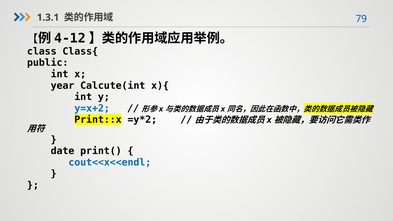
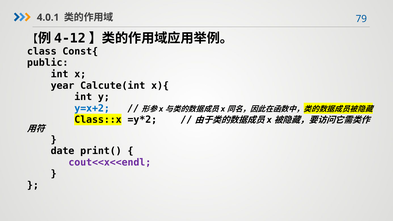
1.3.1: 1.3.1 -> 4.0.1 (48, 17)
Class{: Class{ -> Const{ (80, 51)
Print::x: Print::x -> Class::x (98, 120)
cout<<x<<endl colour: blue -> purple (110, 162)
